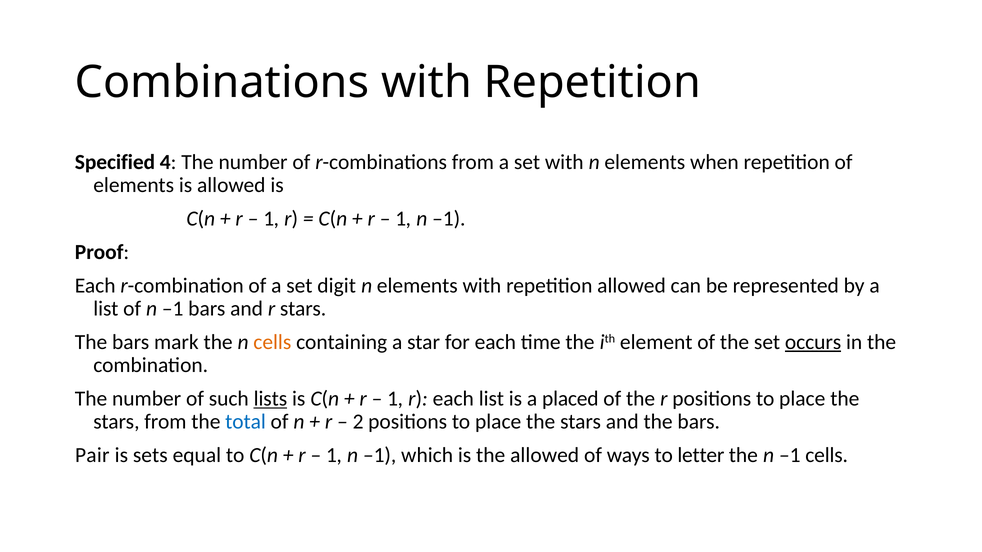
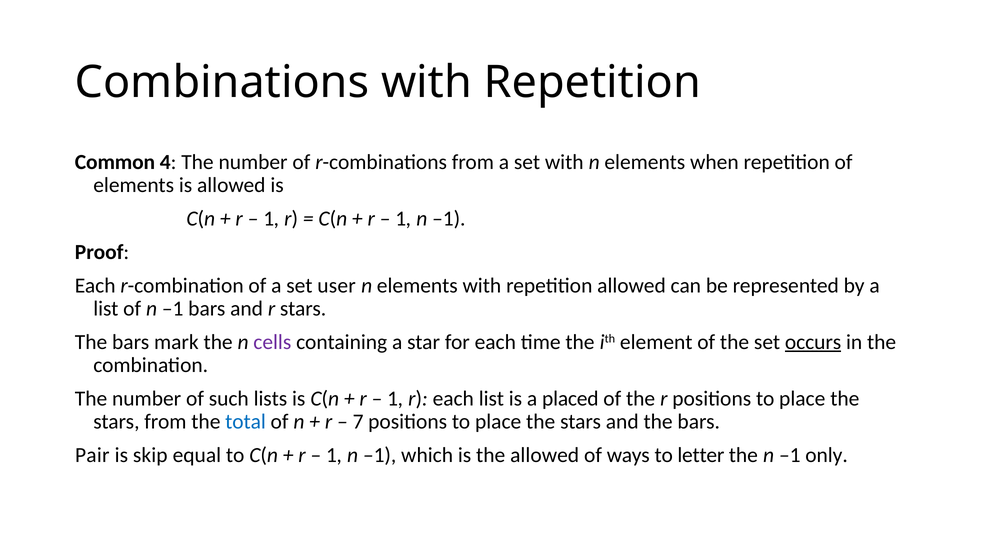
Specified: Specified -> Common (115, 162)
digit: digit -> user (337, 286)
cells colour: orange -> purple (272, 342)
lists underline: present -> none (270, 399)
2: 2 -> 7 (358, 422)
sets: sets -> skip (150, 456)
–1 cells: cells -> only (827, 456)
